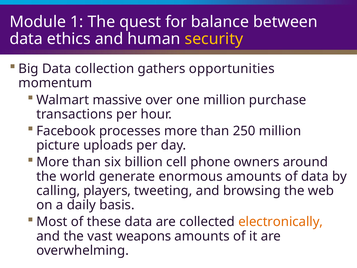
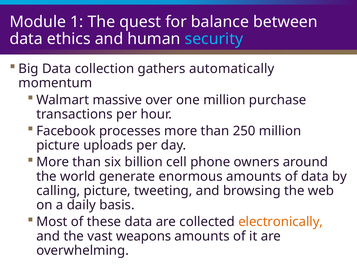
security colour: yellow -> light blue (214, 39)
opportunities: opportunities -> automatically (232, 69)
calling players: players -> picture (107, 191)
